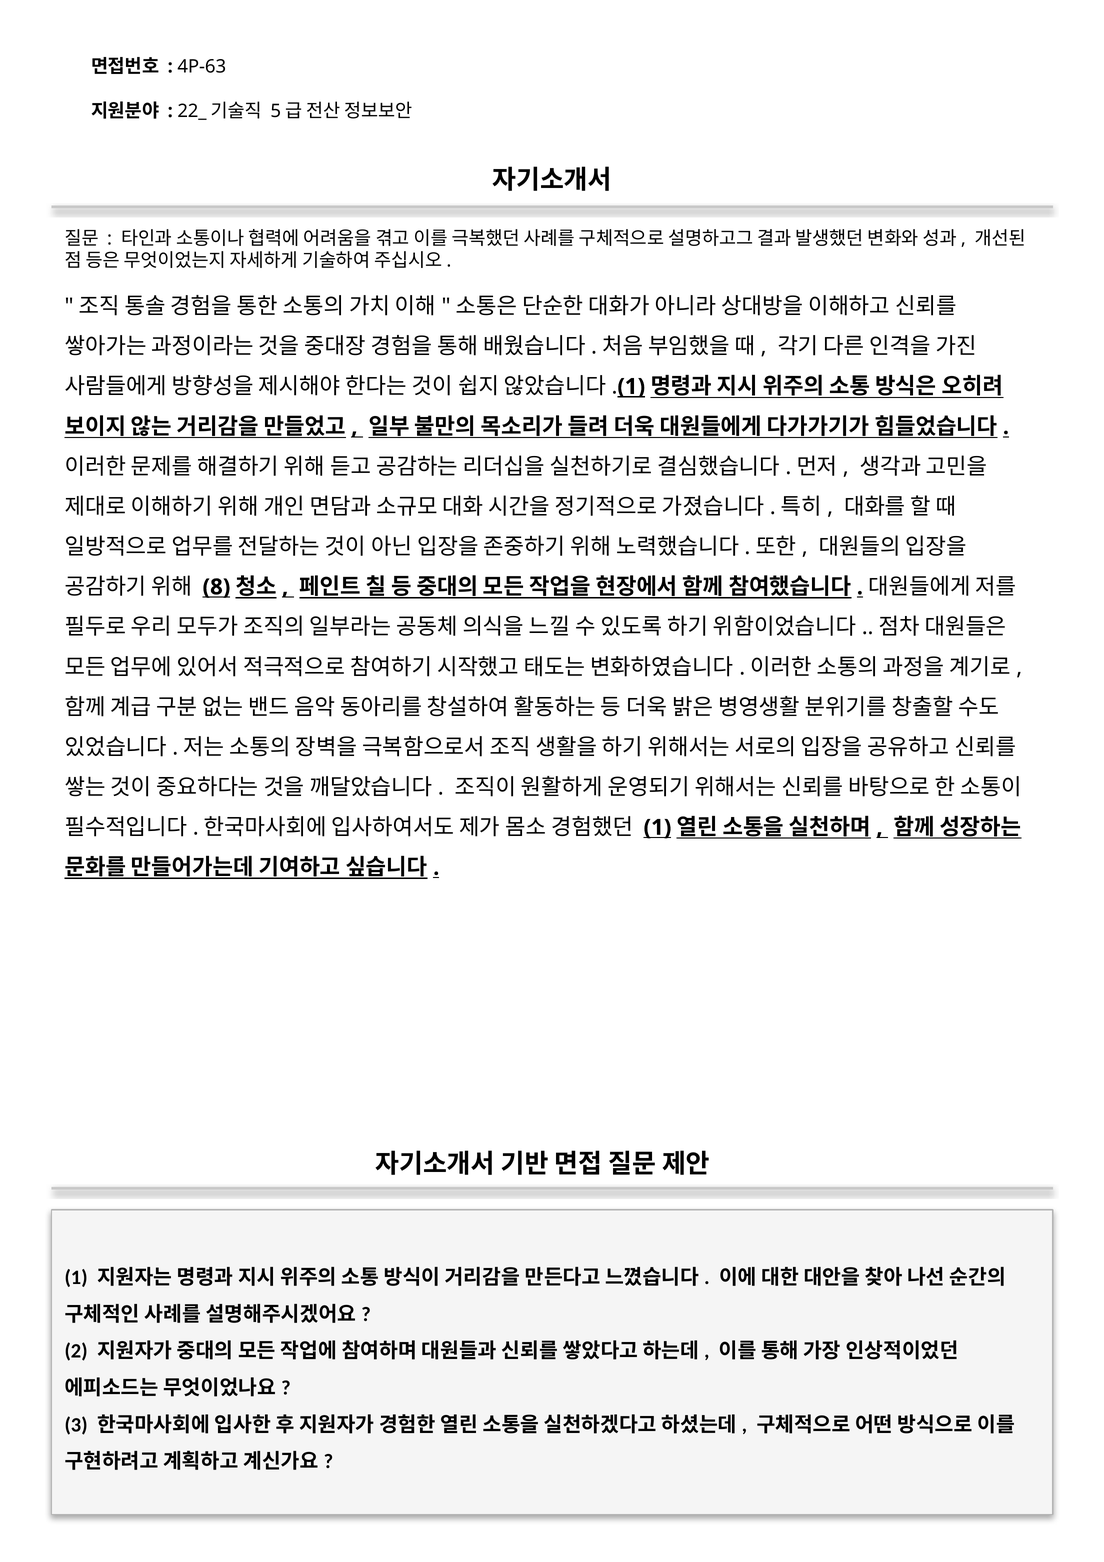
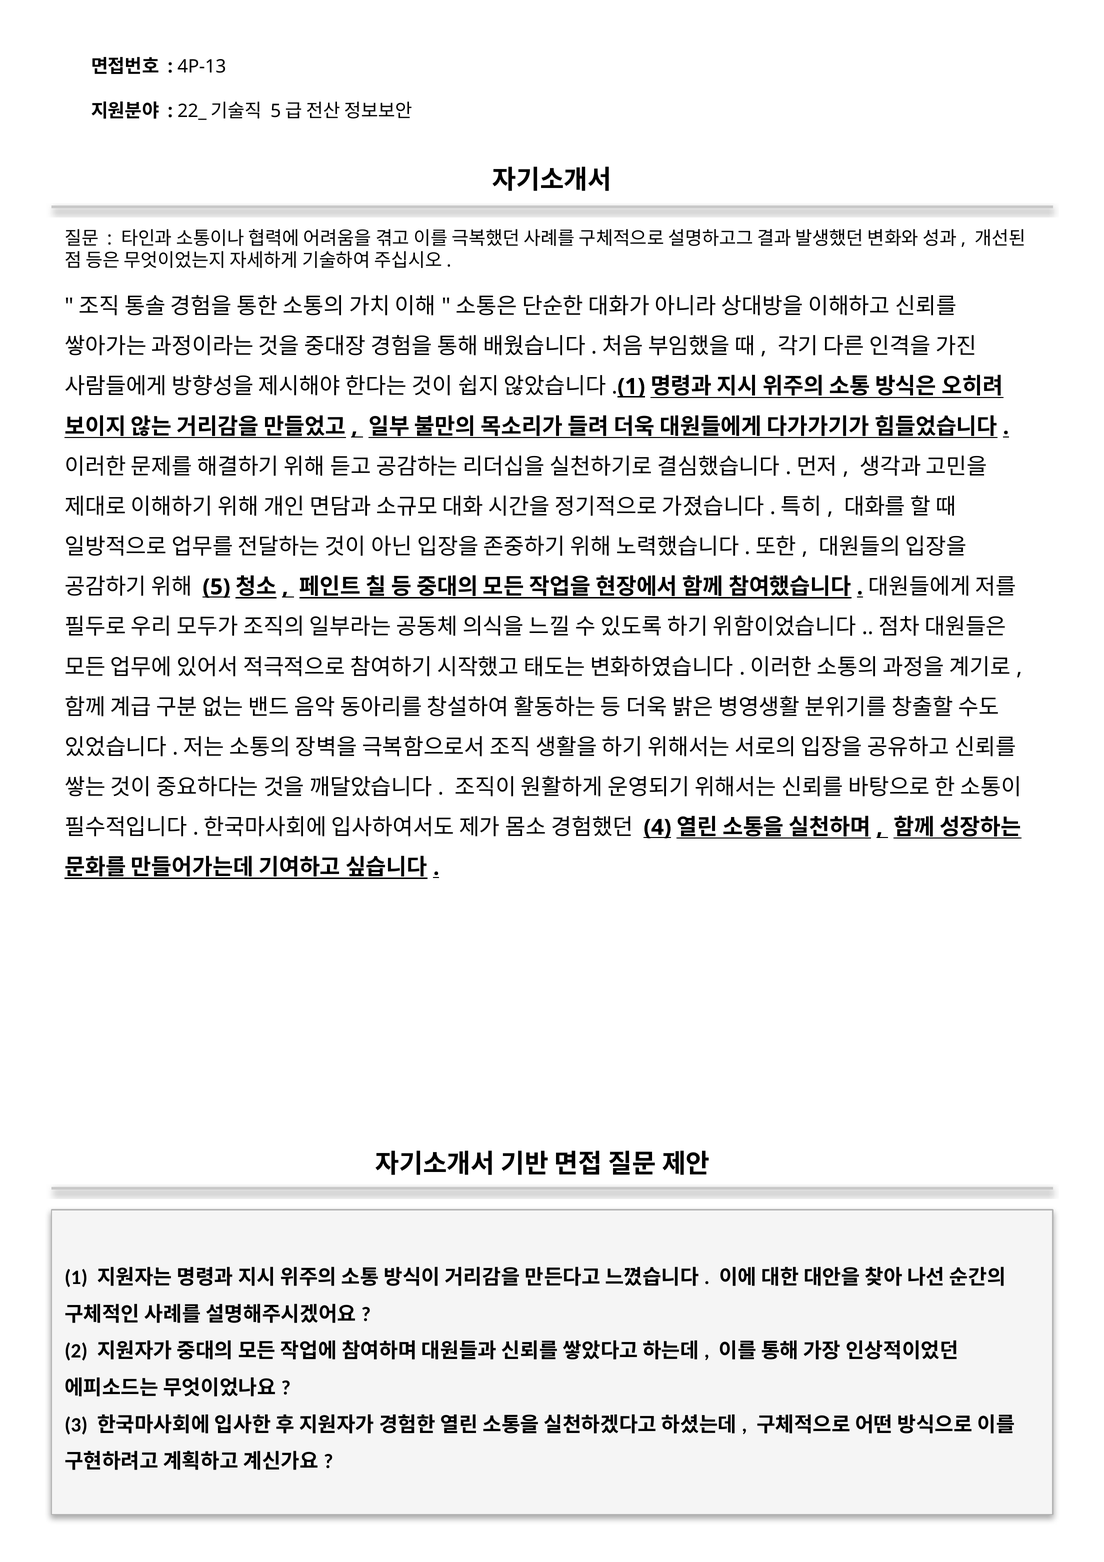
4P-63: 4P-63 -> 4P-13 (202, 66)
8: 8 -> 5 (216, 587)
1: 1 -> 4 (657, 827)
